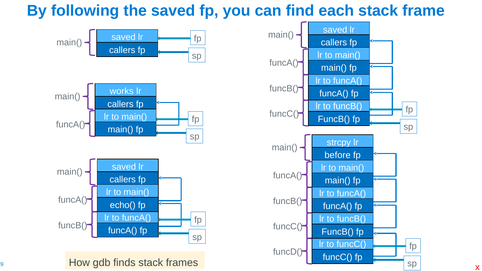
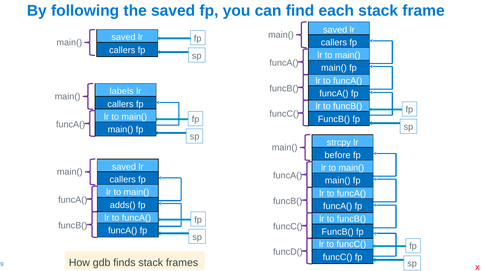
works: works -> labels (122, 91)
echo(: echo( -> adds( (123, 205)
